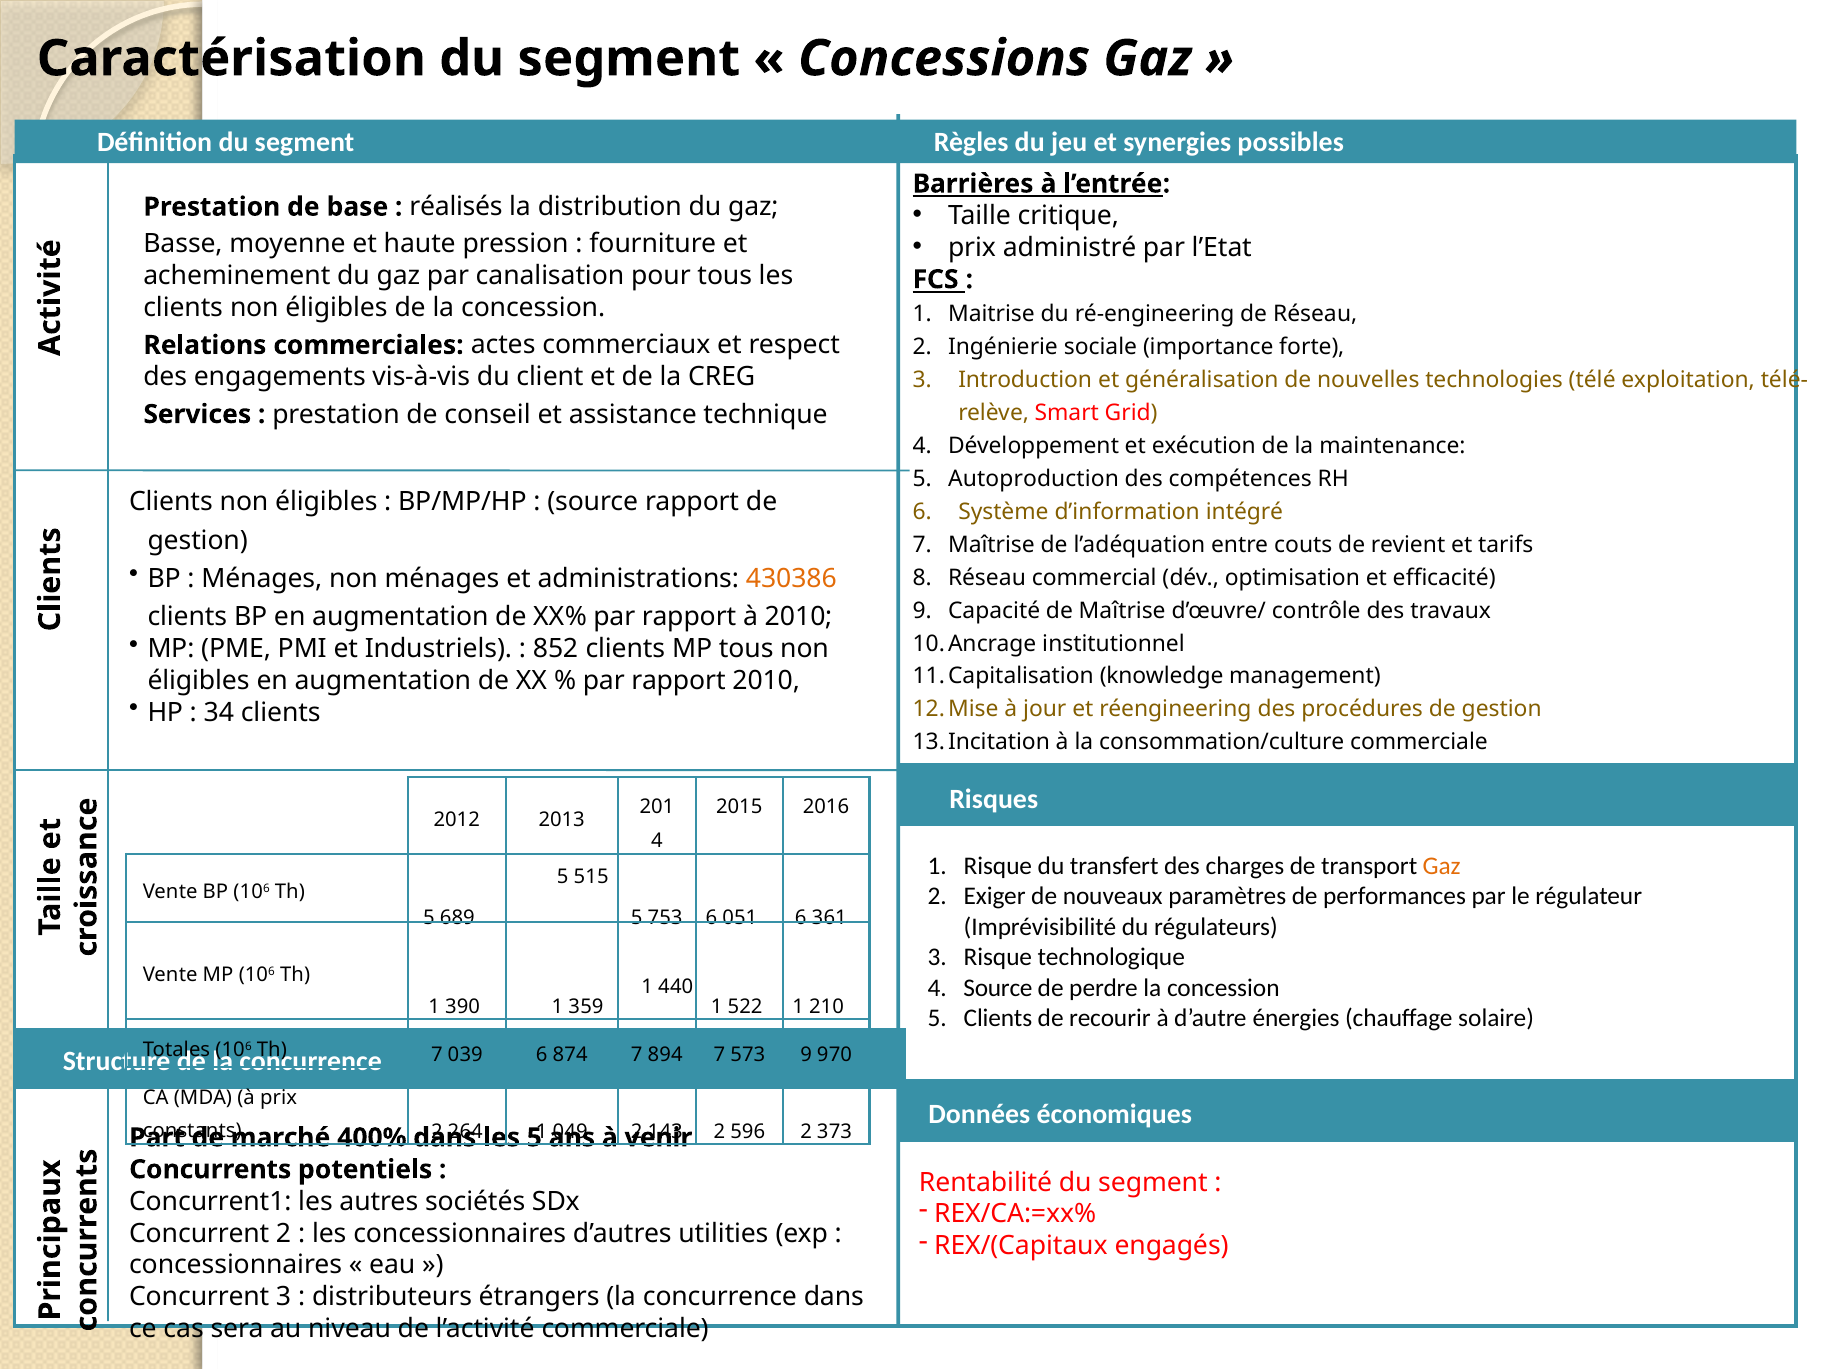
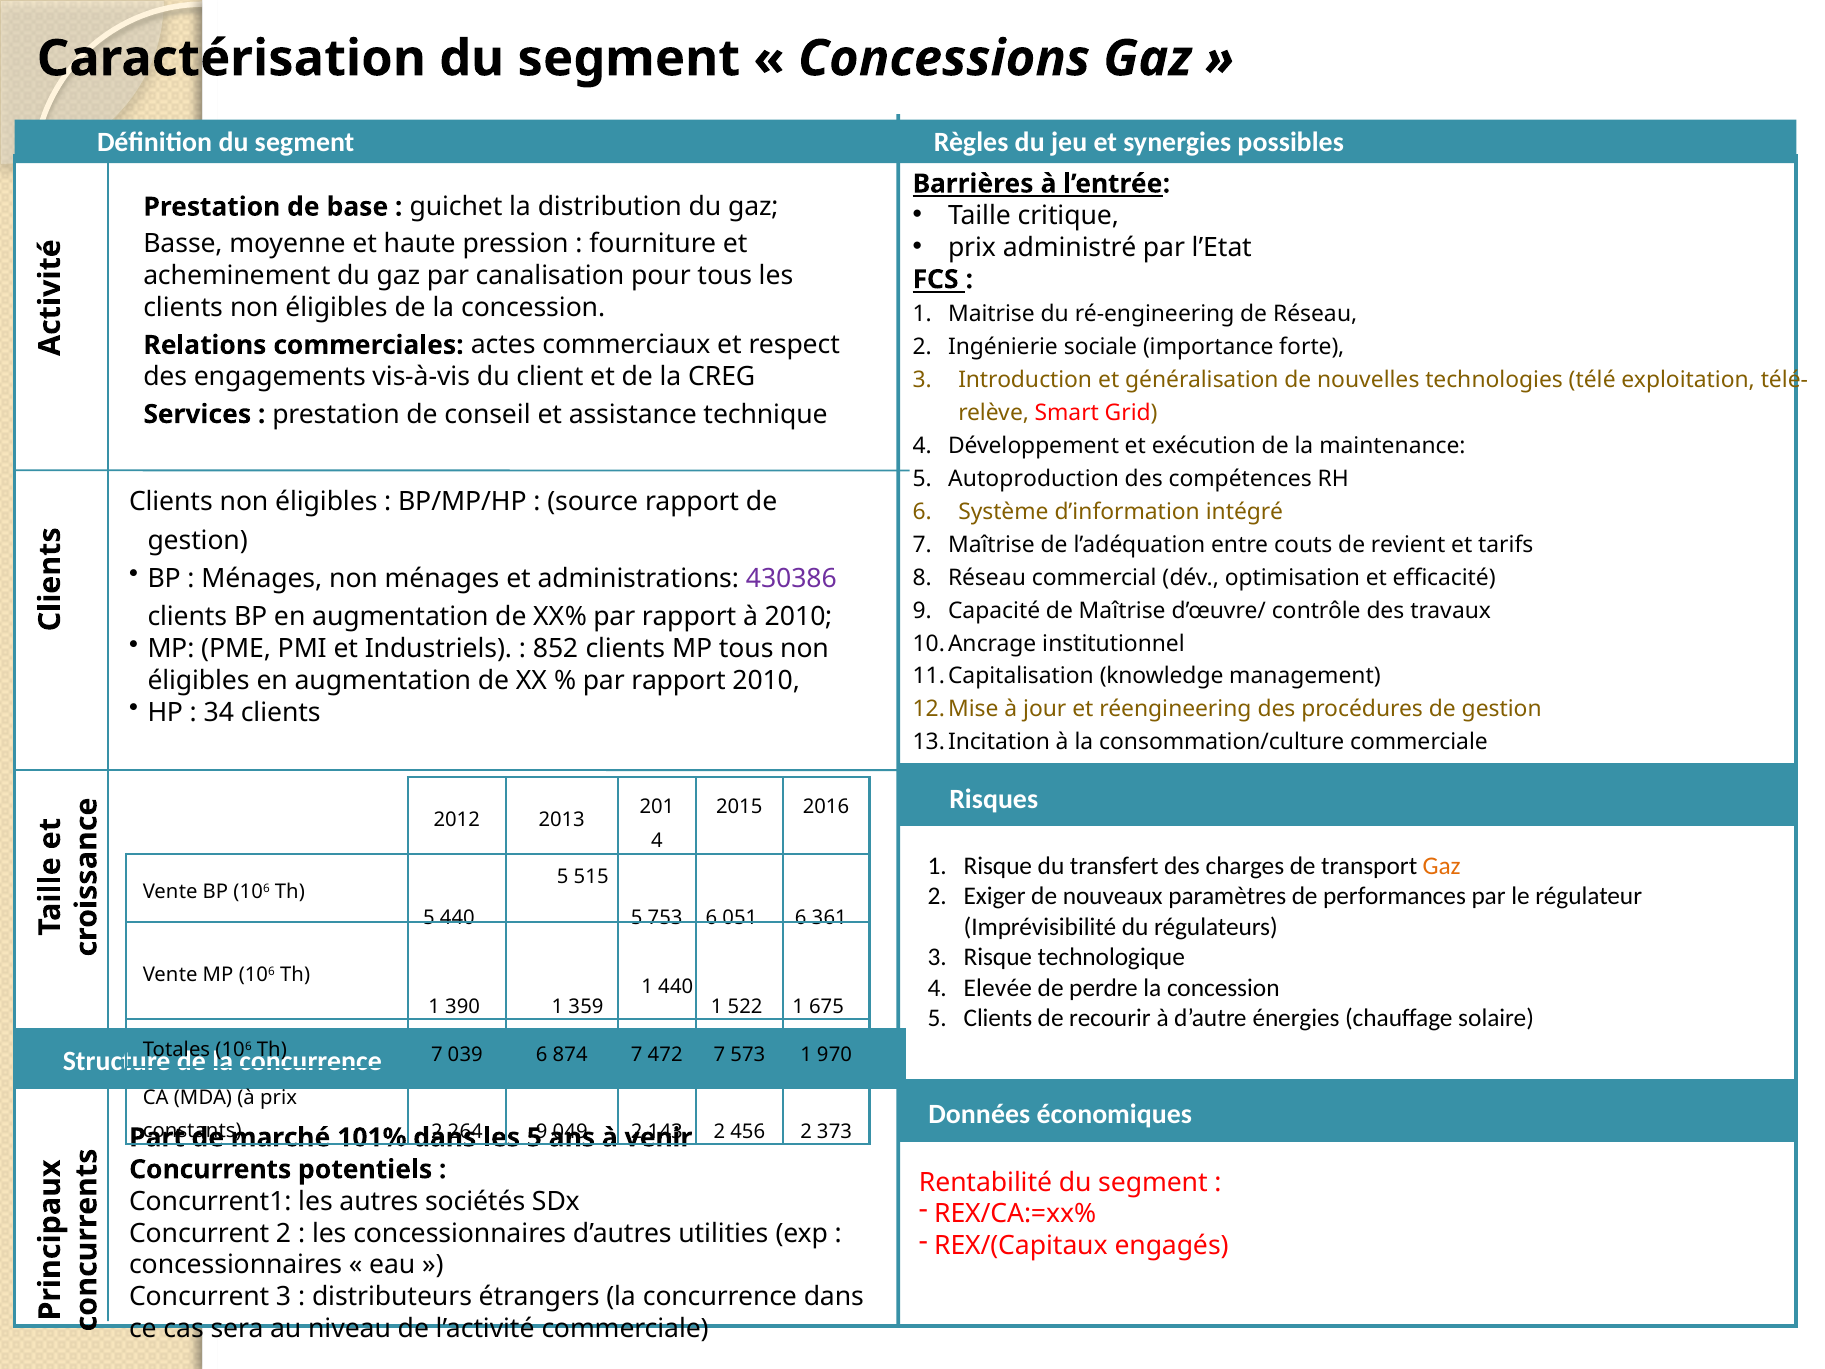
réalisés: réalisés -> guichet (456, 207)
430386 colour: orange -> purple (791, 579)
5 689: 689 -> 440 (457, 918)
Source: Source -> Elevée (998, 988)
210: 210 -> 675 (827, 1006)
894: 894 -> 472 (665, 1054)
573 9: 9 -> 1 (806, 1054)
1: 1 -> 9 (542, 1131)
596: 596 -> 456 (748, 1131)
400%: 400% -> 101% (372, 1137)
